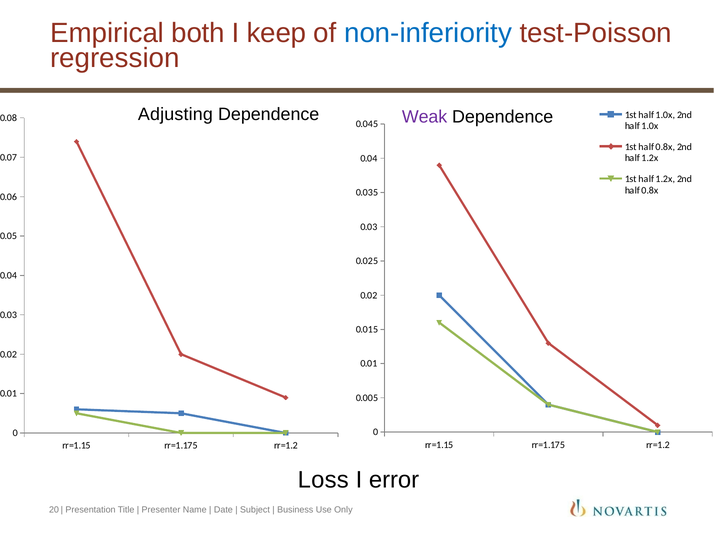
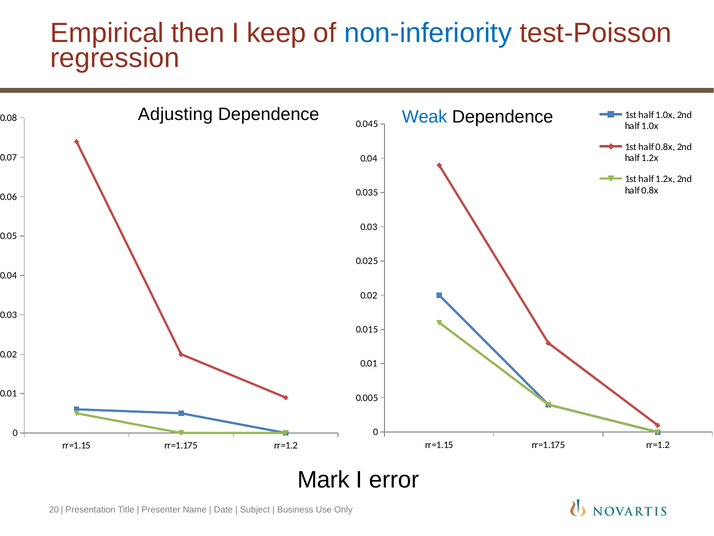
both: both -> then (198, 33)
Weak colour: purple -> blue (425, 117)
Loss: Loss -> Mark (323, 479)
